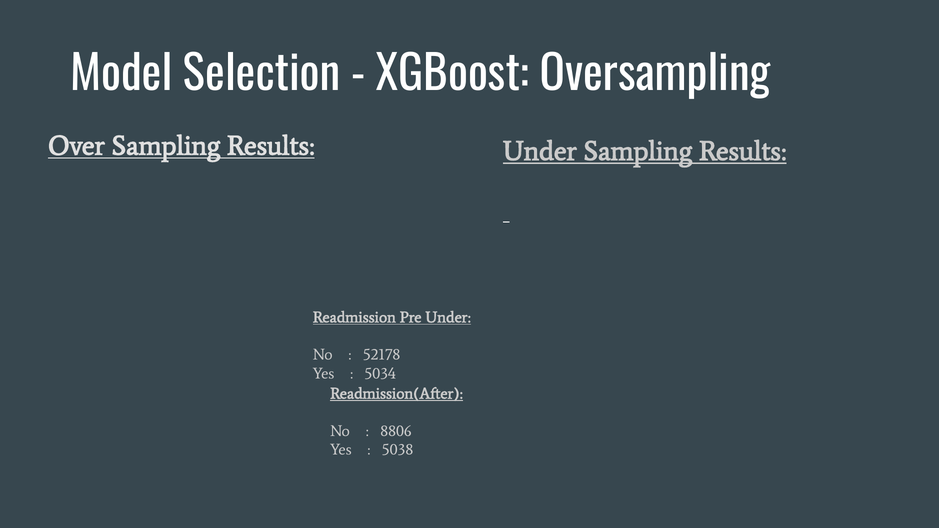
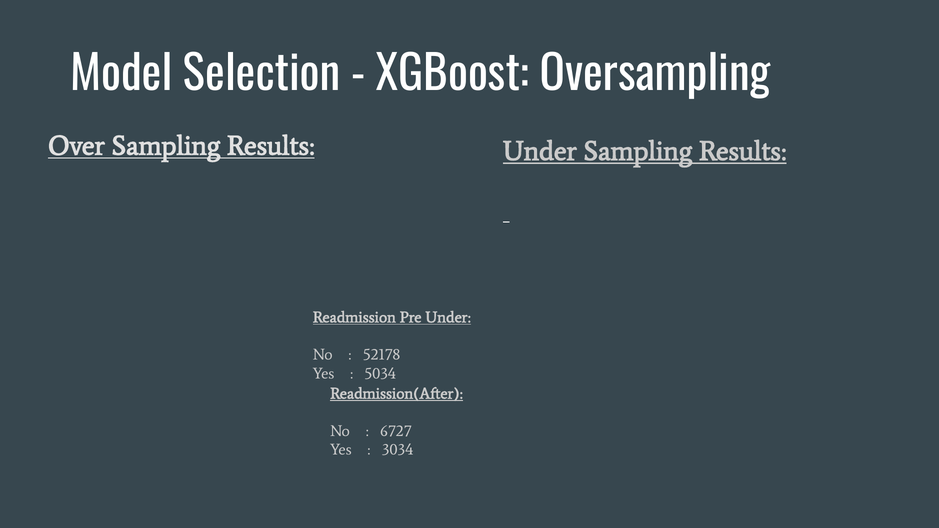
8806: 8806 -> 6727 (396, 431)
5038: 5038 -> 3034 (398, 450)
